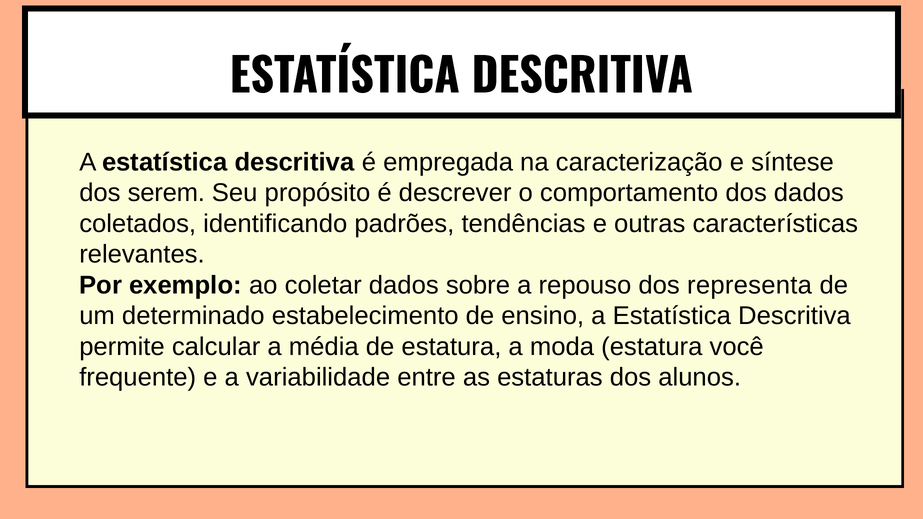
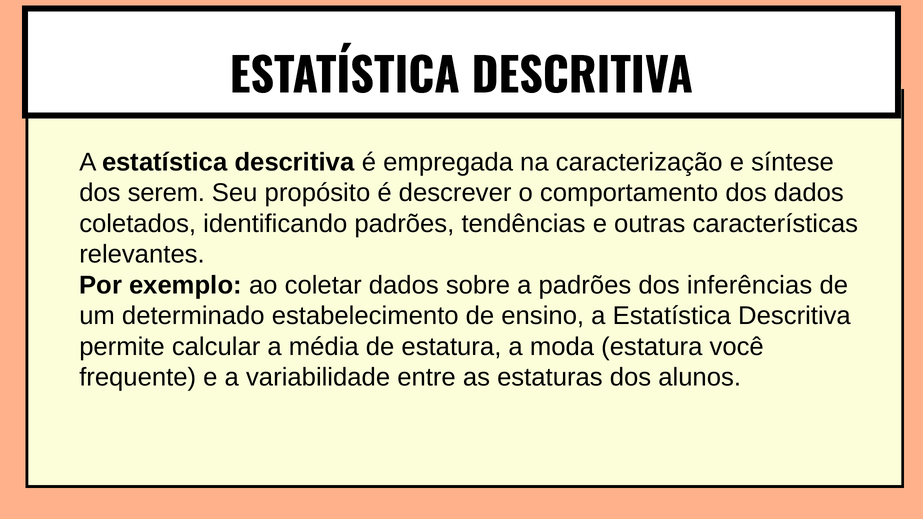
a repouso: repouso -> padrões (585, 285)
representa: representa -> inferências (750, 285)
